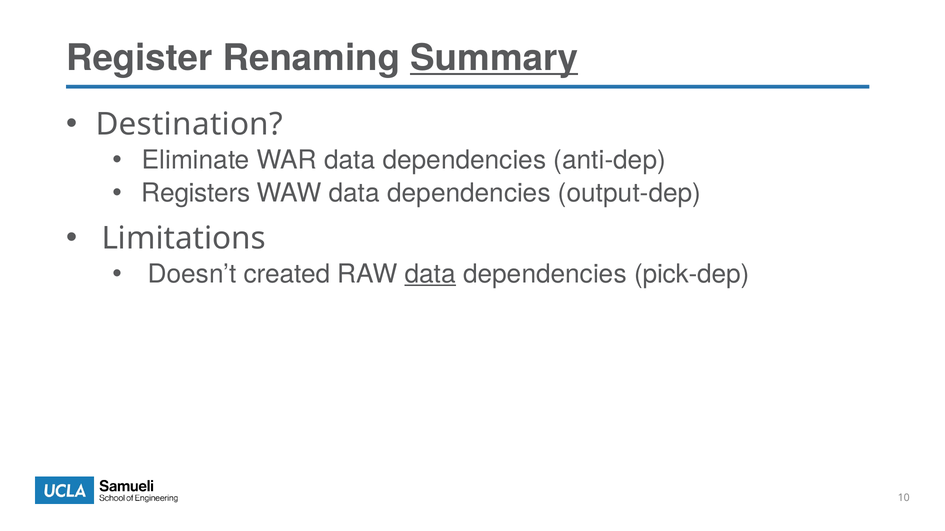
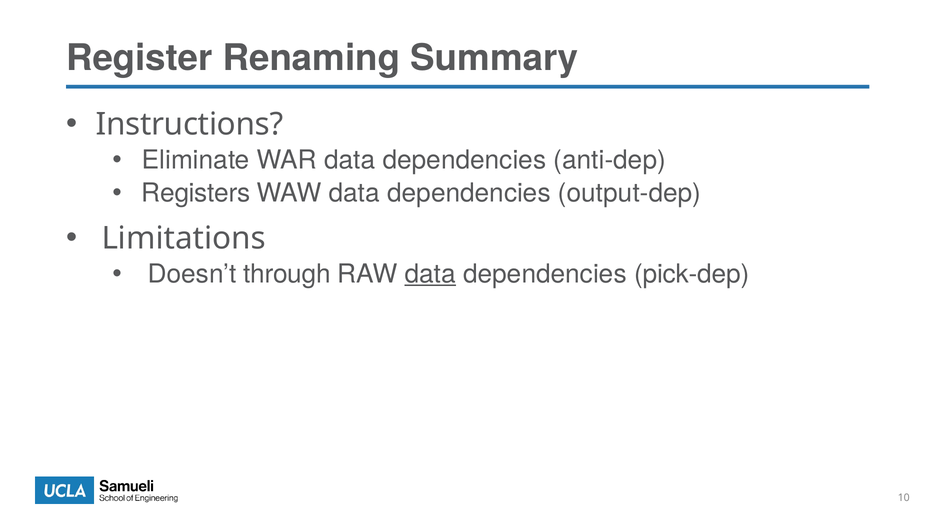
Summary underline: present -> none (494, 58)
Destination: Destination -> Instructions (190, 125)
created: created -> through (287, 274)
